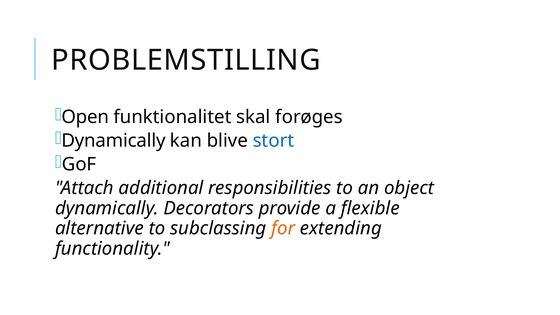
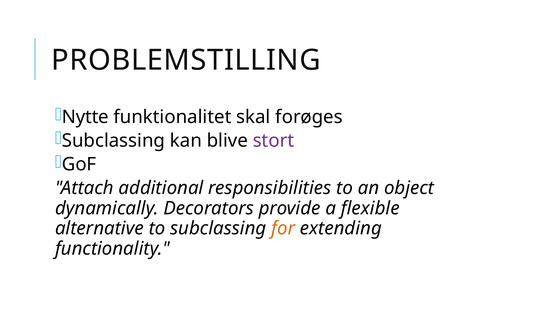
Open: Open -> Nytte (85, 117)
Dynamically: Dynamically -> Subclassing (113, 141)
stort colour: blue -> purple (273, 141)
